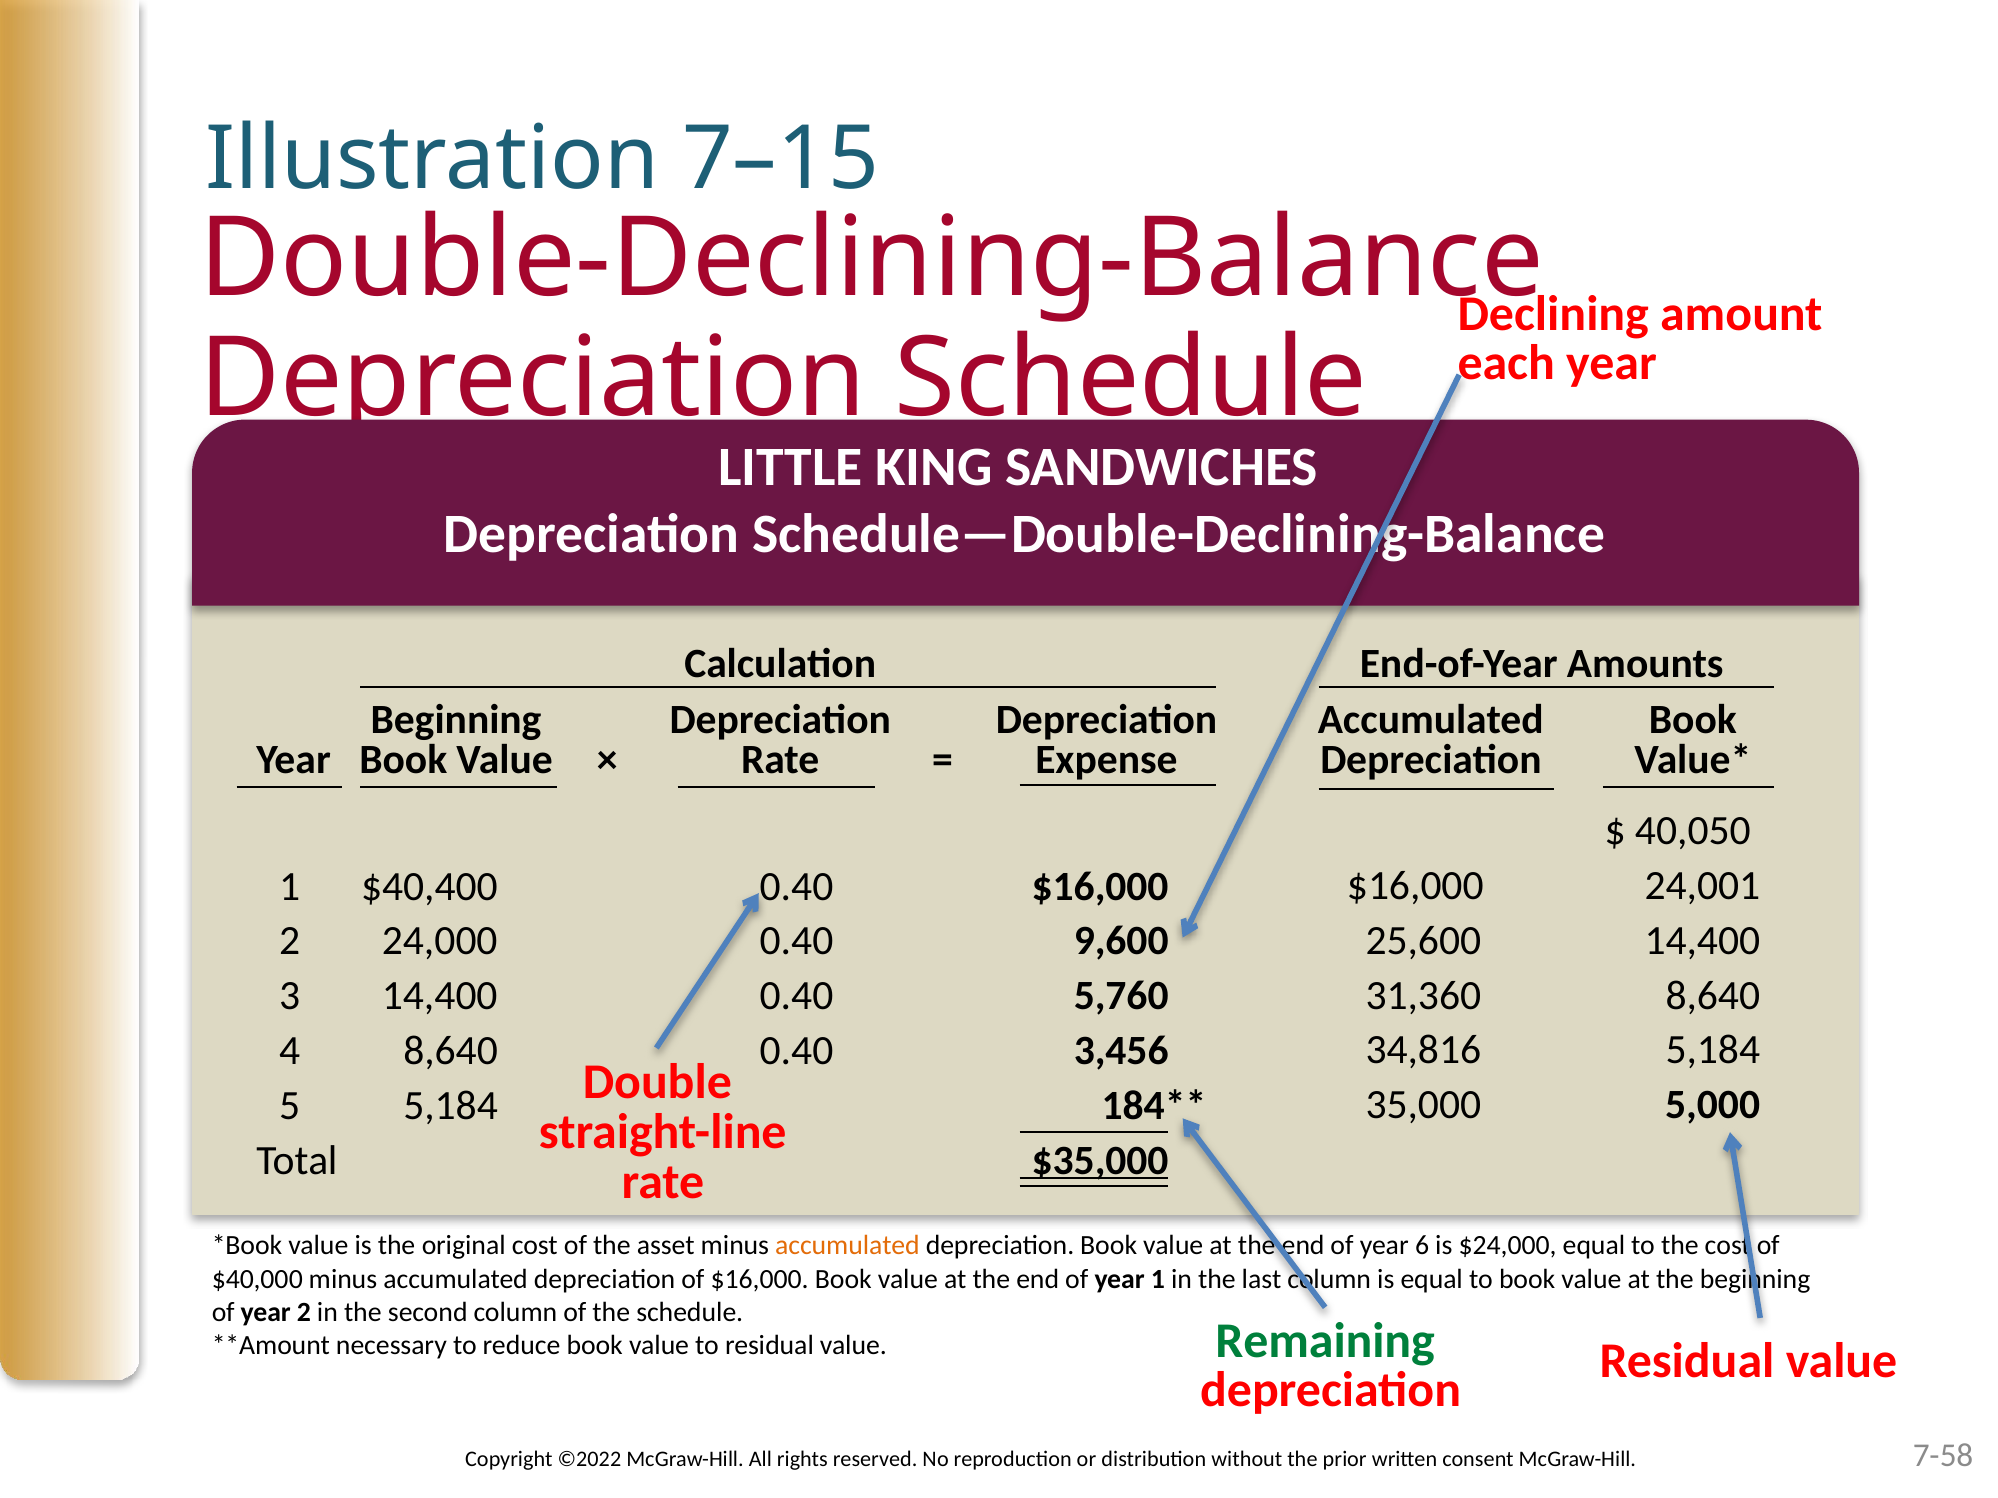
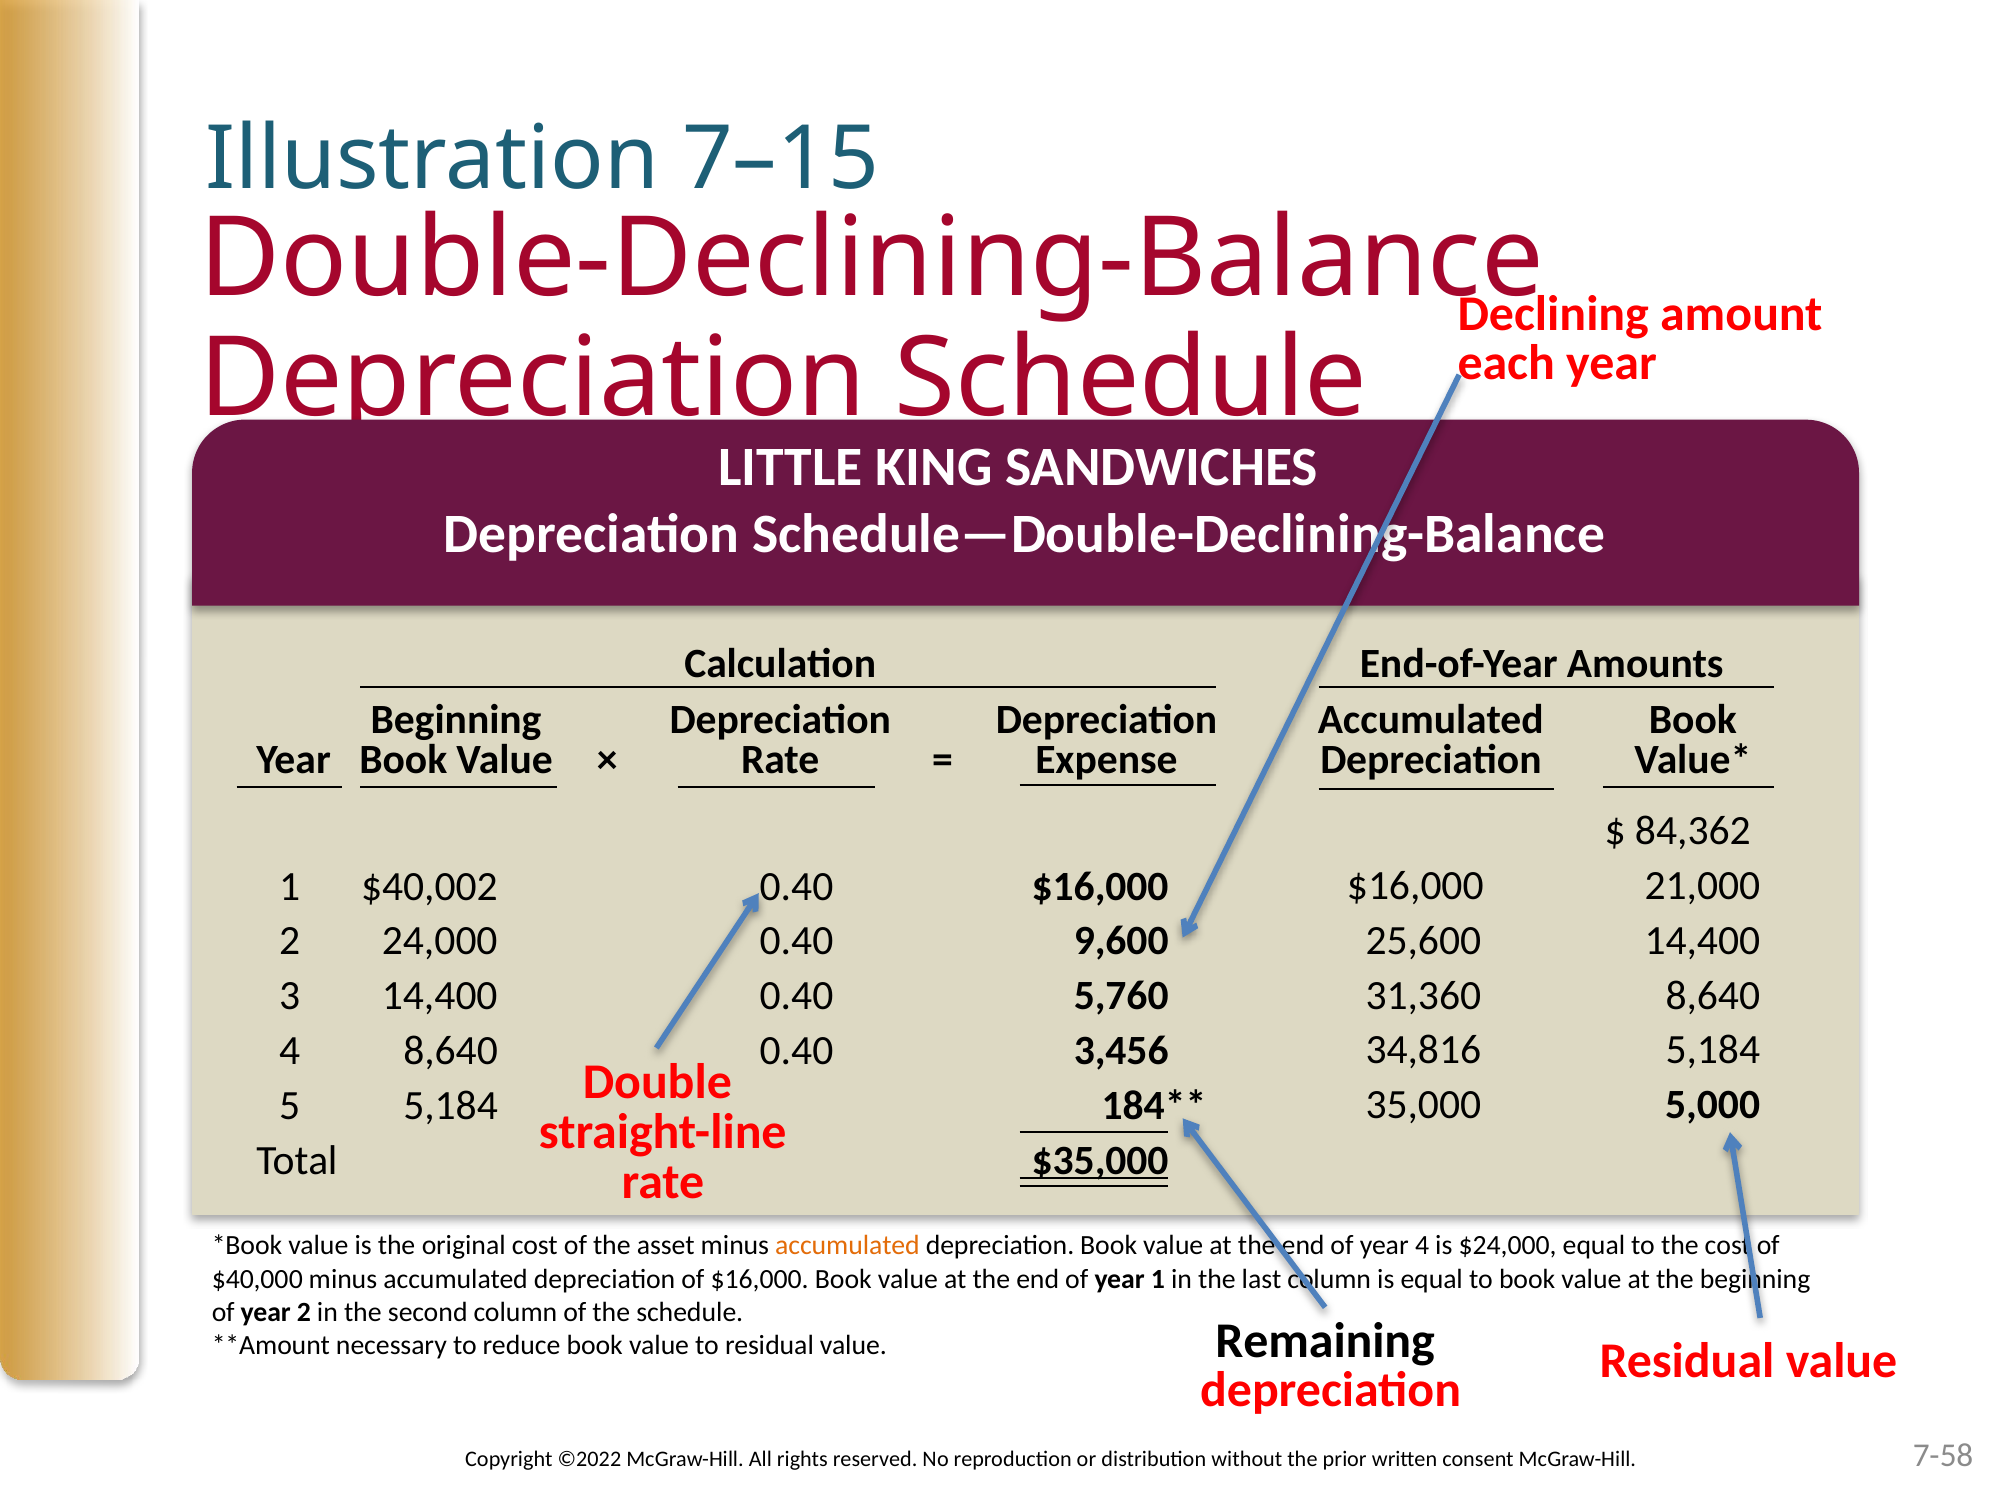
40,050: 40,050 -> 84,362 (1693, 831)
24,001: 24,001 -> 21,000 (1702, 886)
$40,400: $40,400 -> $40,002 (429, 887)
year 6: 6 -> 4 (1422, 1246)
Remaining colour: green -> black (1325, 1341)
